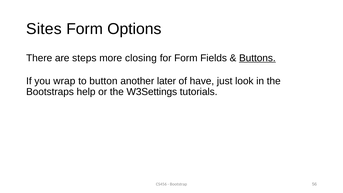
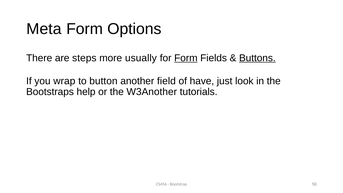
Sites: Sites -> Meta (44, 29)
closing: closing -> usually (141, 58)
Form underline: none -> present (186, 58)
later: later -> field (166, 81)
W3Settings: W3Settings -> W3Another (152, 92)
